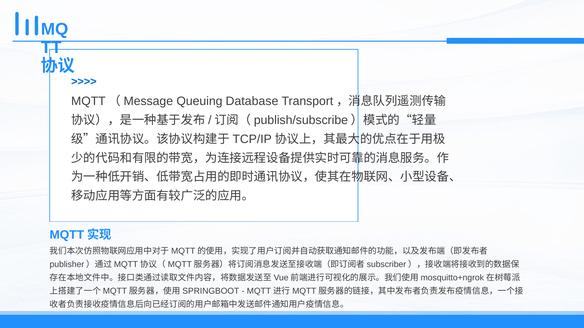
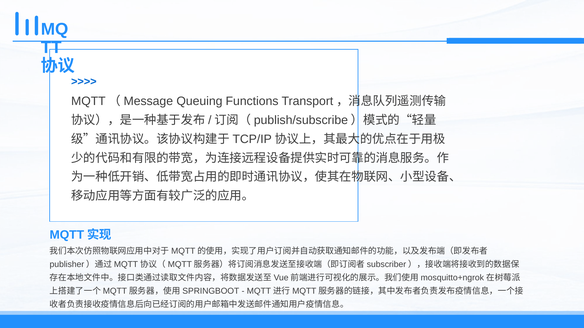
Database: Database -> Functions (252, 101)
